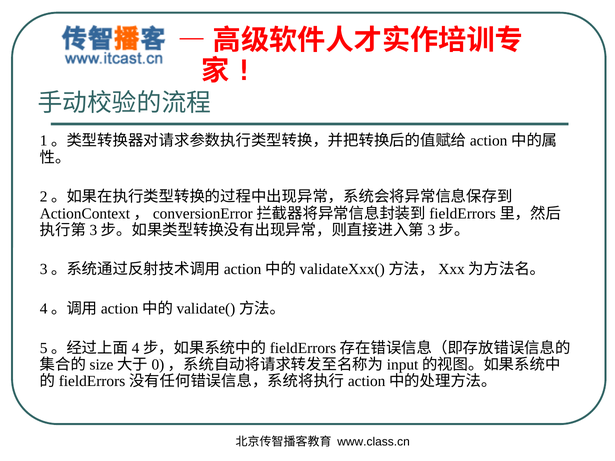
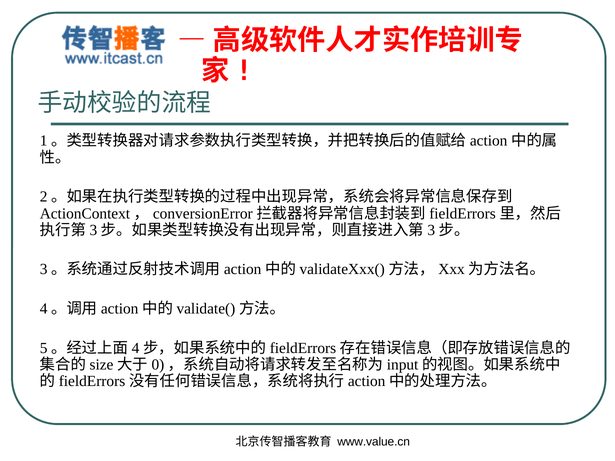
www.class.cn: www.class.cn -> www.value.cn (374, 442)
